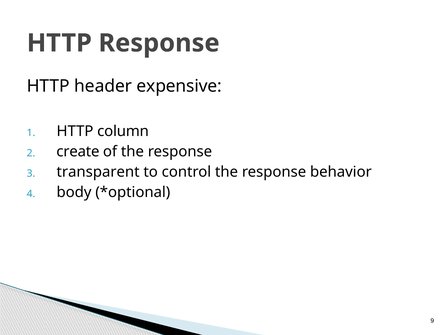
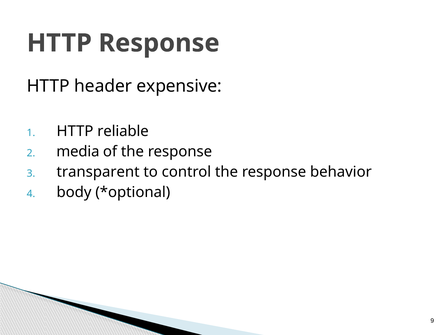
column: column -> reliable (123, 131)
create: create -> media (78, 152)
